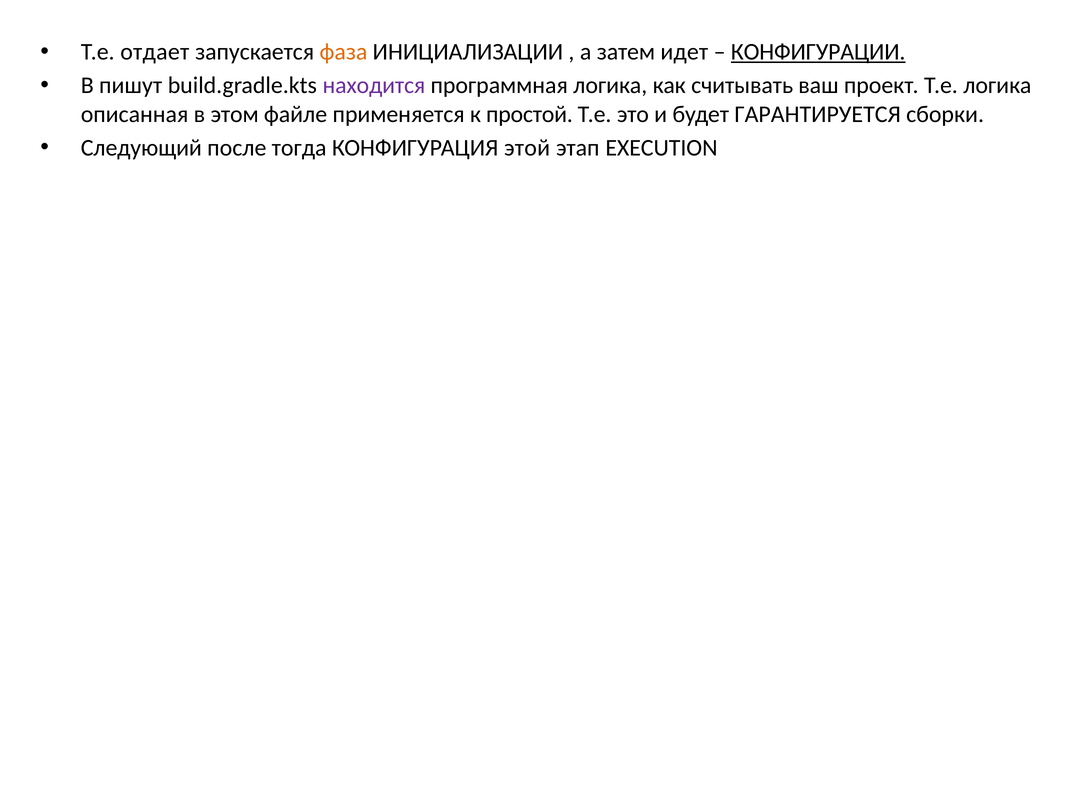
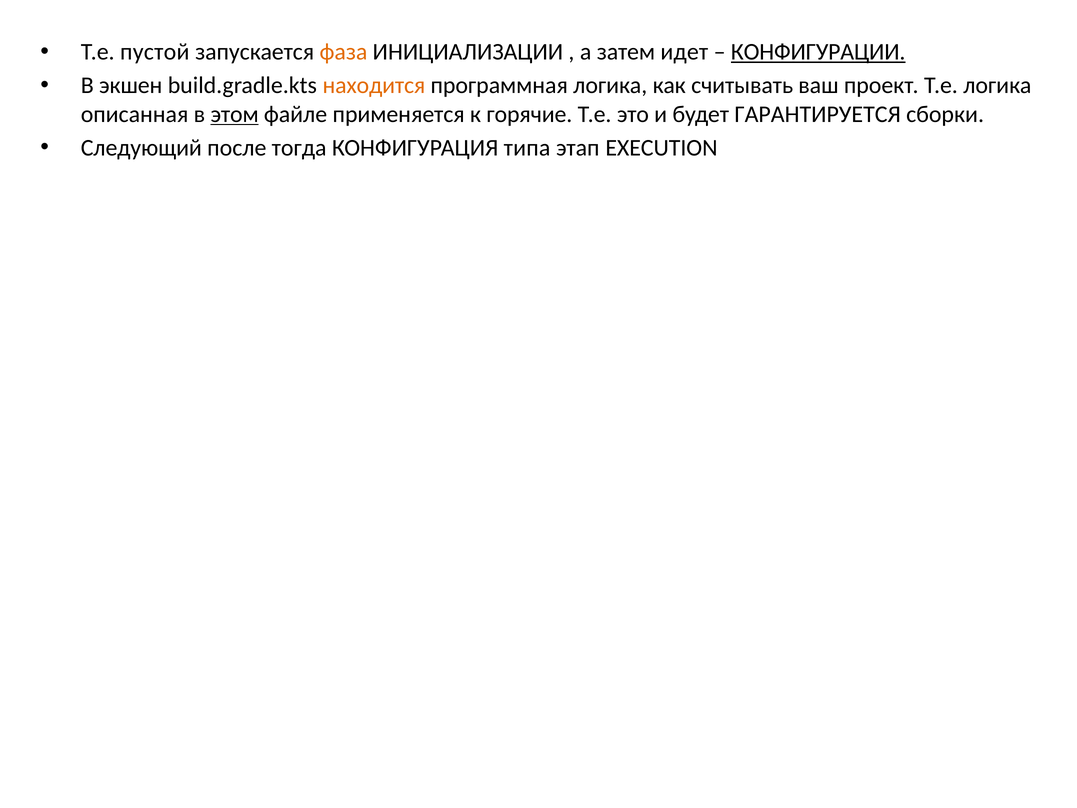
отдает: отдает -> пустой (155, 52)
пишут: пишут -> экшен (131, 86)
находится colour: purple -> orange (374, 86)
этом underline: none -> present (235, 114)
простой: простой -> горячие (529, 114)
этой: этой -> типа (527, 148)
